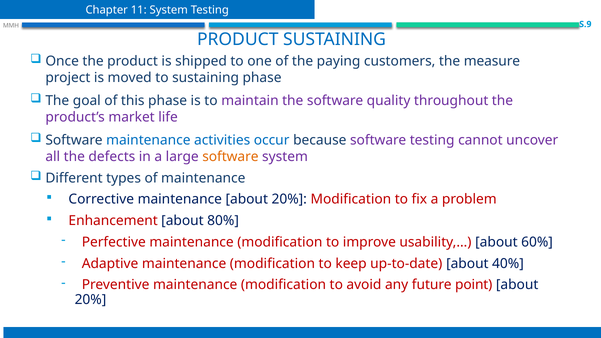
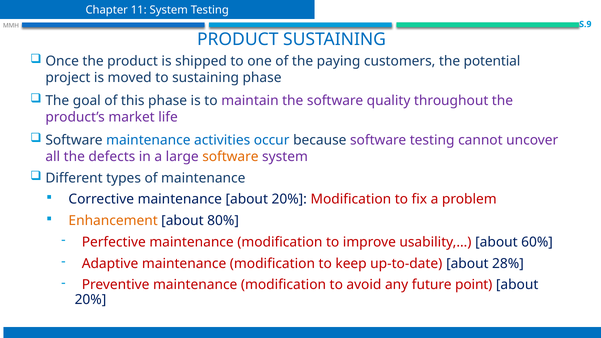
measure: measure -> potential (492, 61)
Enhancement colour: red -> orange (113, 221)
40%: 40% -> 28% (508, 264)
